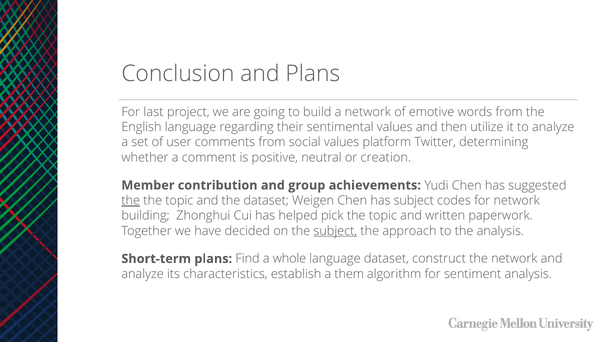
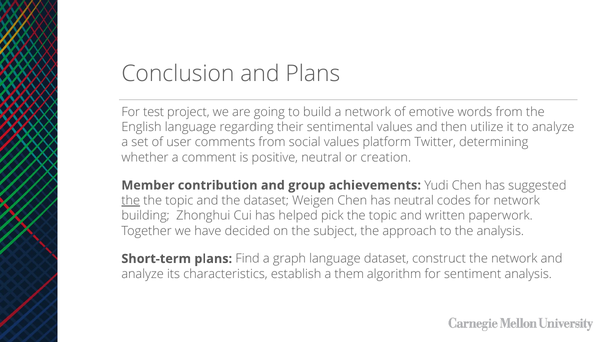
last: last -> test (154, 112)
has subject: subject -> neutral (414, 201)
subject underline: present -> none (335, 231)
whole: whole -> graph (289, 259)
